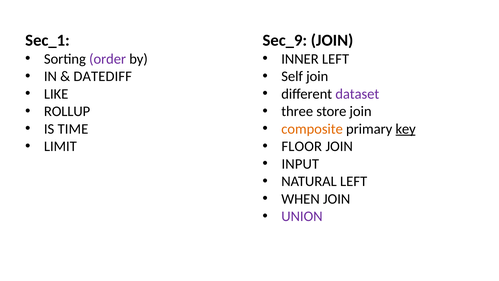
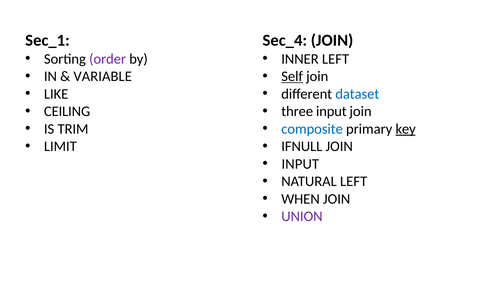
Sec_9: Sec_9 -> Sec_4 (285, 40)
DATEDIFF: DATEDIFF -> VARIABLE (103, 76)
Self underline: none -> present (292, 76)
dataset colour: purple -> blue (357, 94)
ROLLUP: ROLLUP -> CEILING (67, 111)
three store: store -> input (331, 111)
TIME: TIME -> TRIM (73, 129)
composite colour: orange -> blue (312, 129)
FLOOR: FLOOR -> IFNULL (302, 146)
